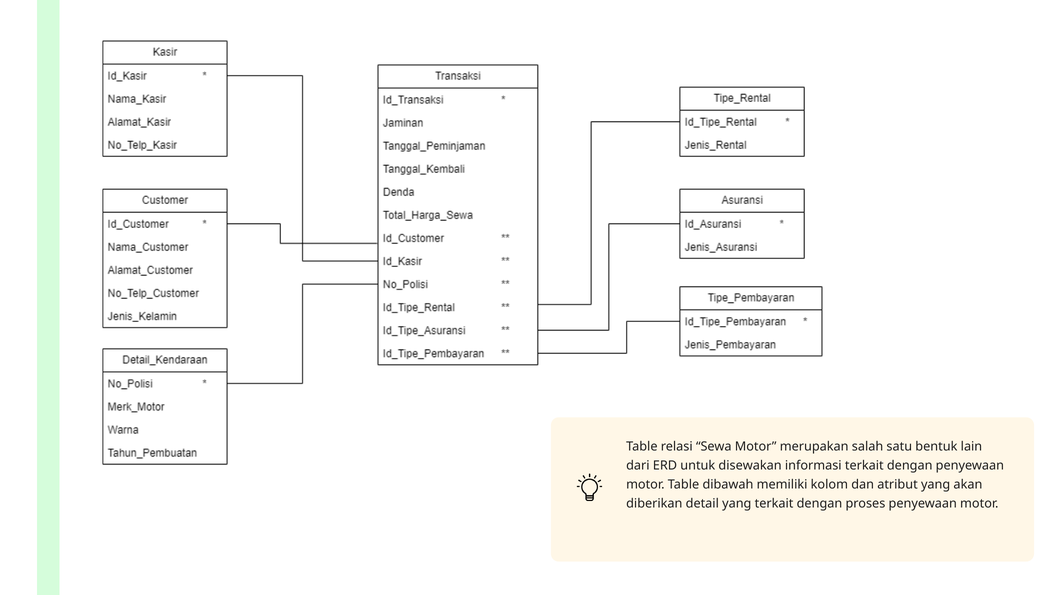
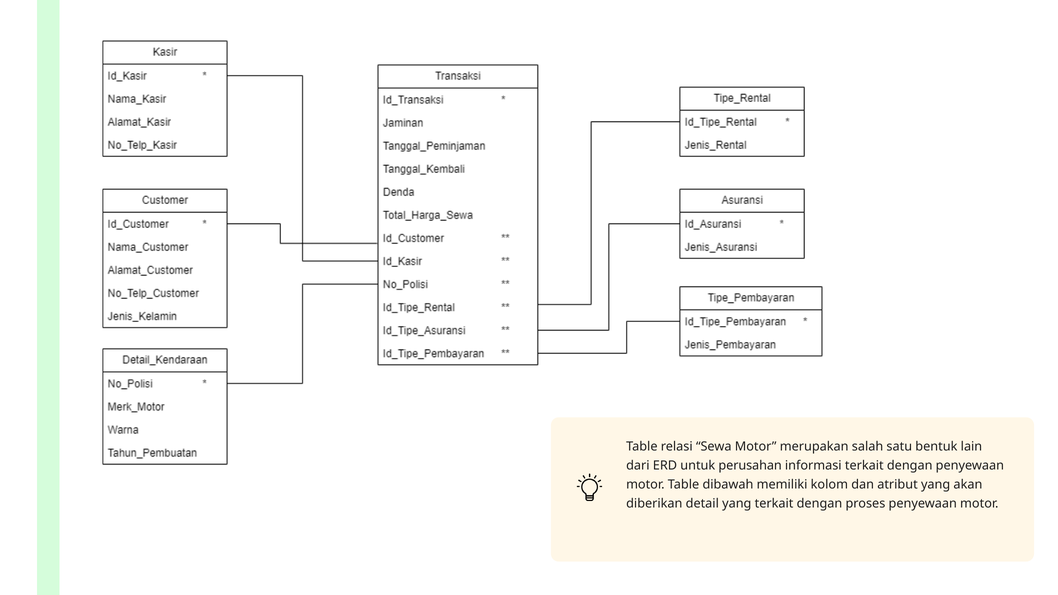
disewakan: disewakan -> perusahan (750, 466)
